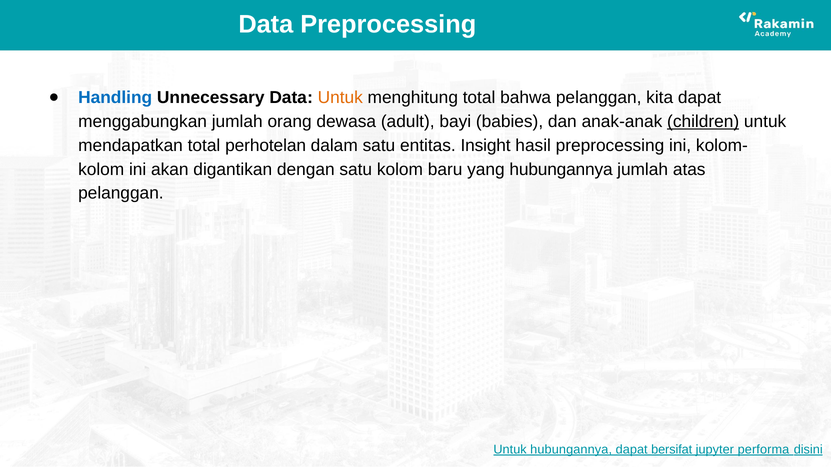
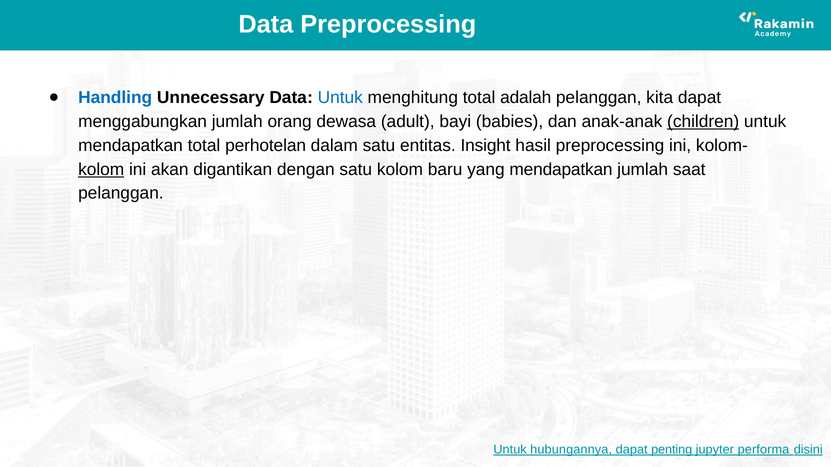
Untuk colour: orange -> blue (340, 98)
bahwa: bahwa -> adalah (526, 98)
kolom underline: none -> present (101, 170)
yang hubungannya: hubungannya -> mendapatkan (561, 170)
atas: atas -> saat (689, 170)
bersifat: bersifat -> penting (672, 450)
